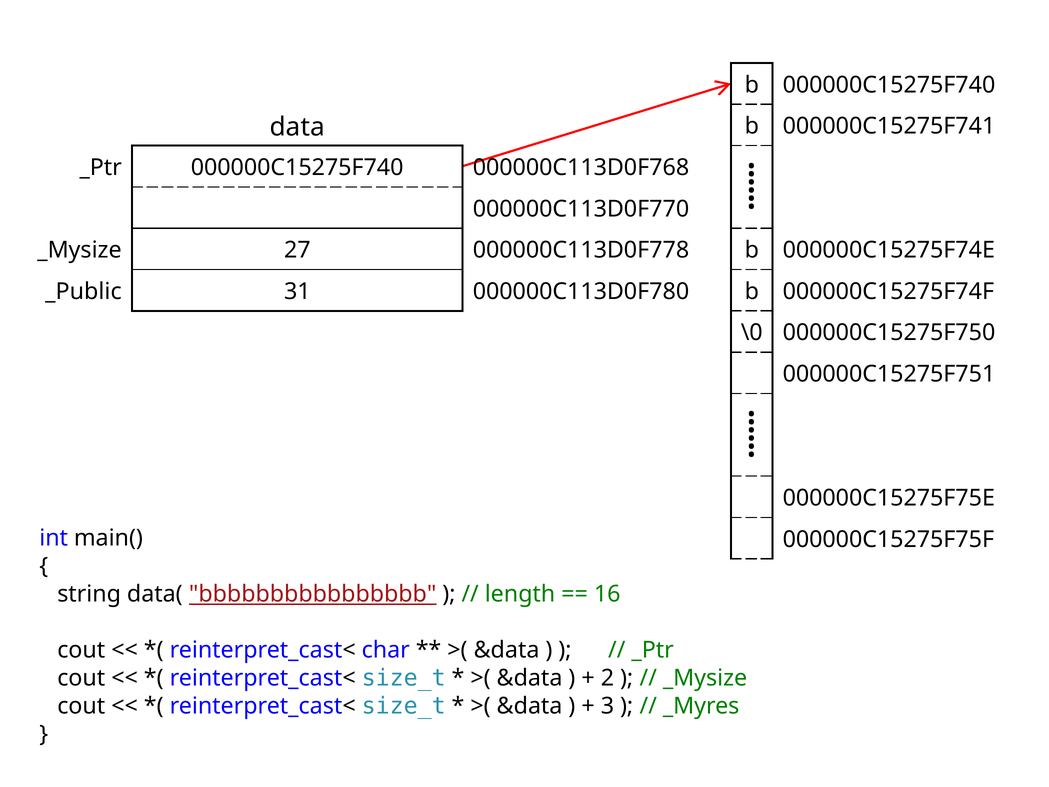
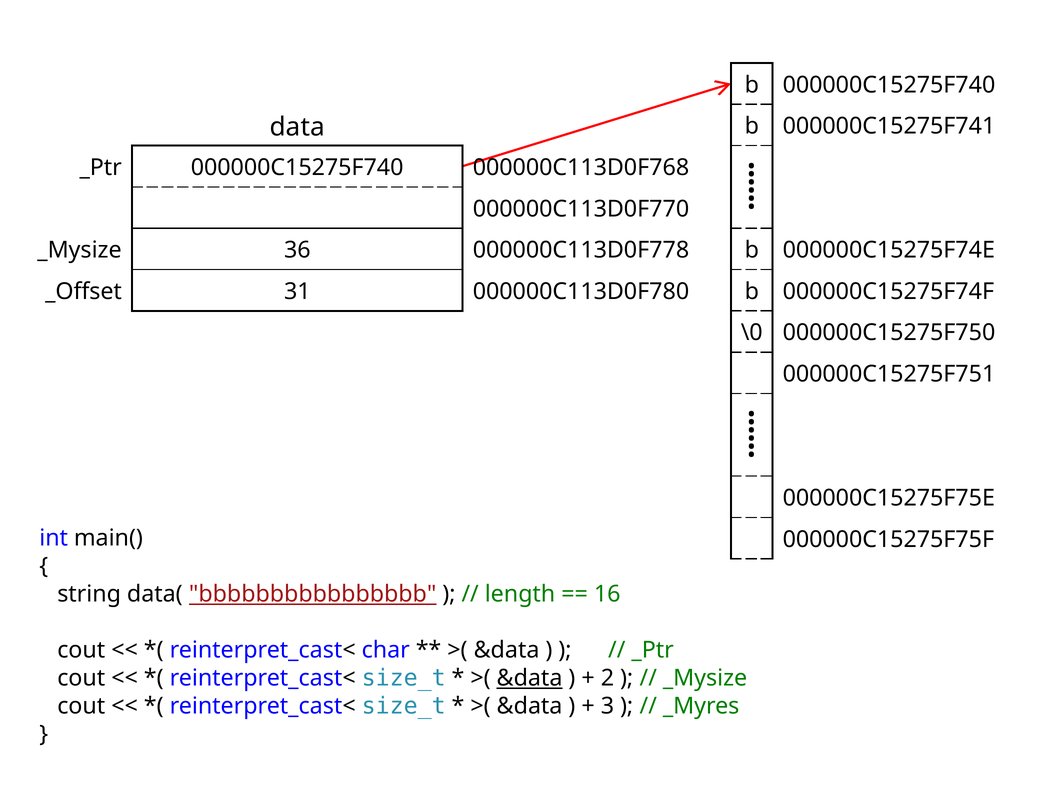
27: 27 -> 36 (297, 250)
_Public: _Public -> _Offset (84, 291)
&data underline: none -> present (530, 678)
